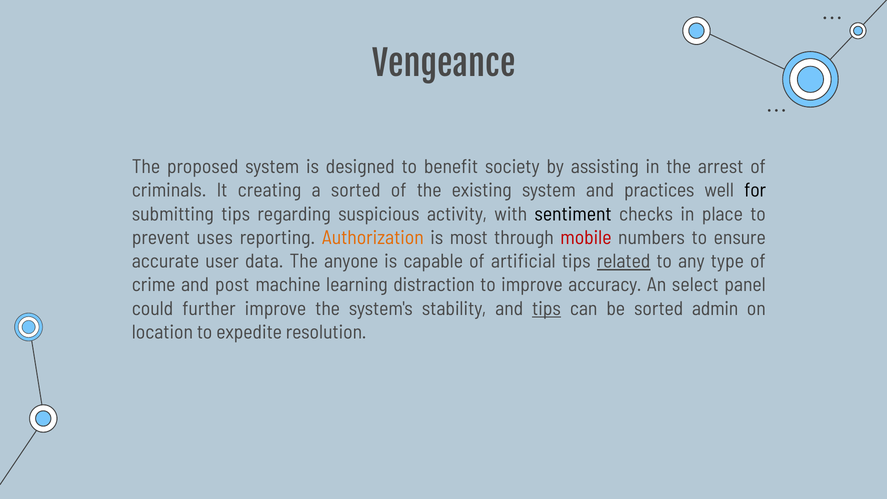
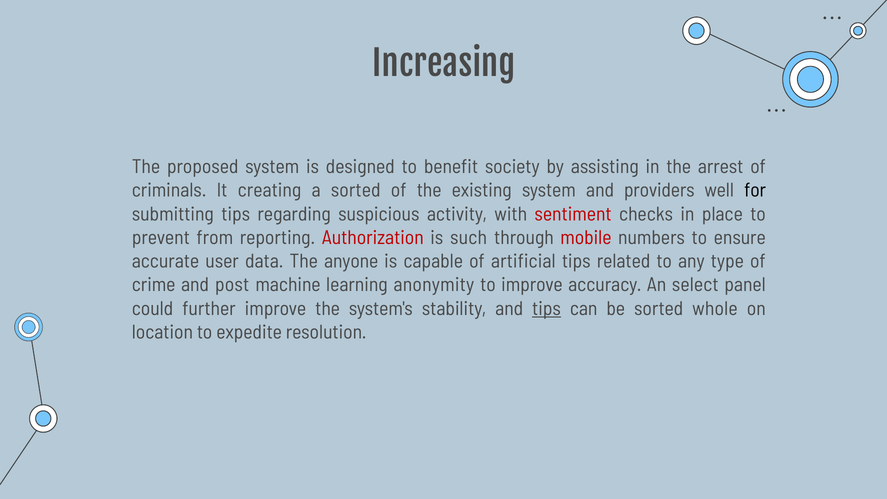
Vengeance: Vengeance -> Increasing (444, 65)
practices: practices -> providers (659, 190)
sentiment colour: black -> red (573, 214)
uses: uses -> from (215, 238)
Authorization colour: orange -> red (373, 238)
most: most -> such (469, 238)
related underline: present -> none (624, 261)
distraction: distraction -> anonymity (434, 285)
admin: admin -> whole (715, 309)
